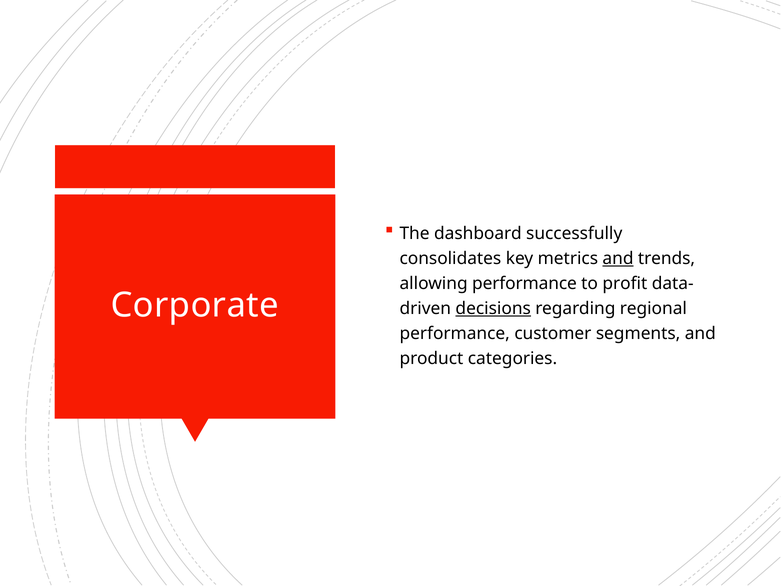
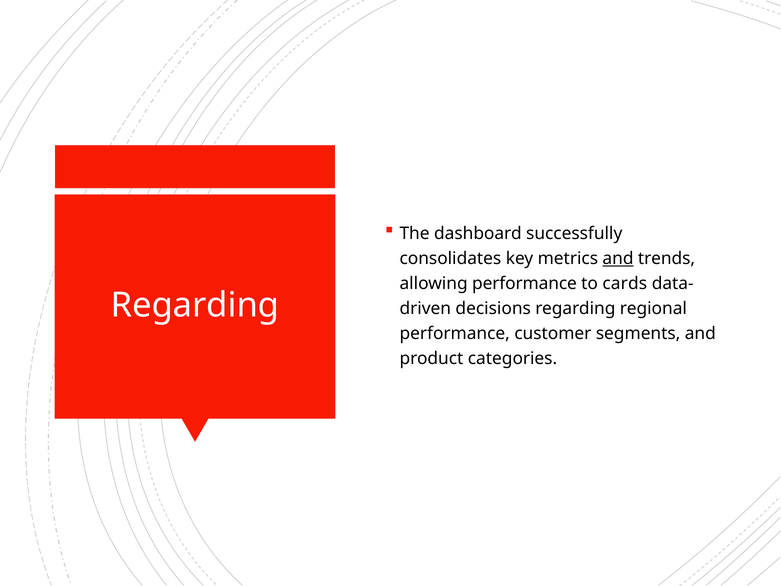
profit: profit -> cards (625, 284)
Corporate: Corporate -> Regarding (195, 305)
decisions underline: present -> none (493, 308)
